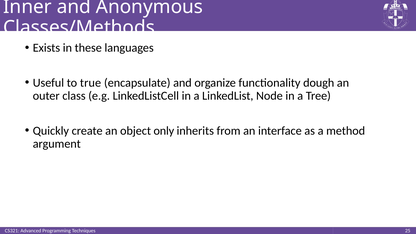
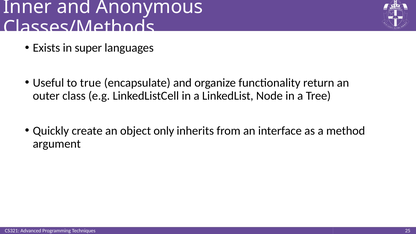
these: these -> super (88, 48)
dough: dough -> return (319, 83)
